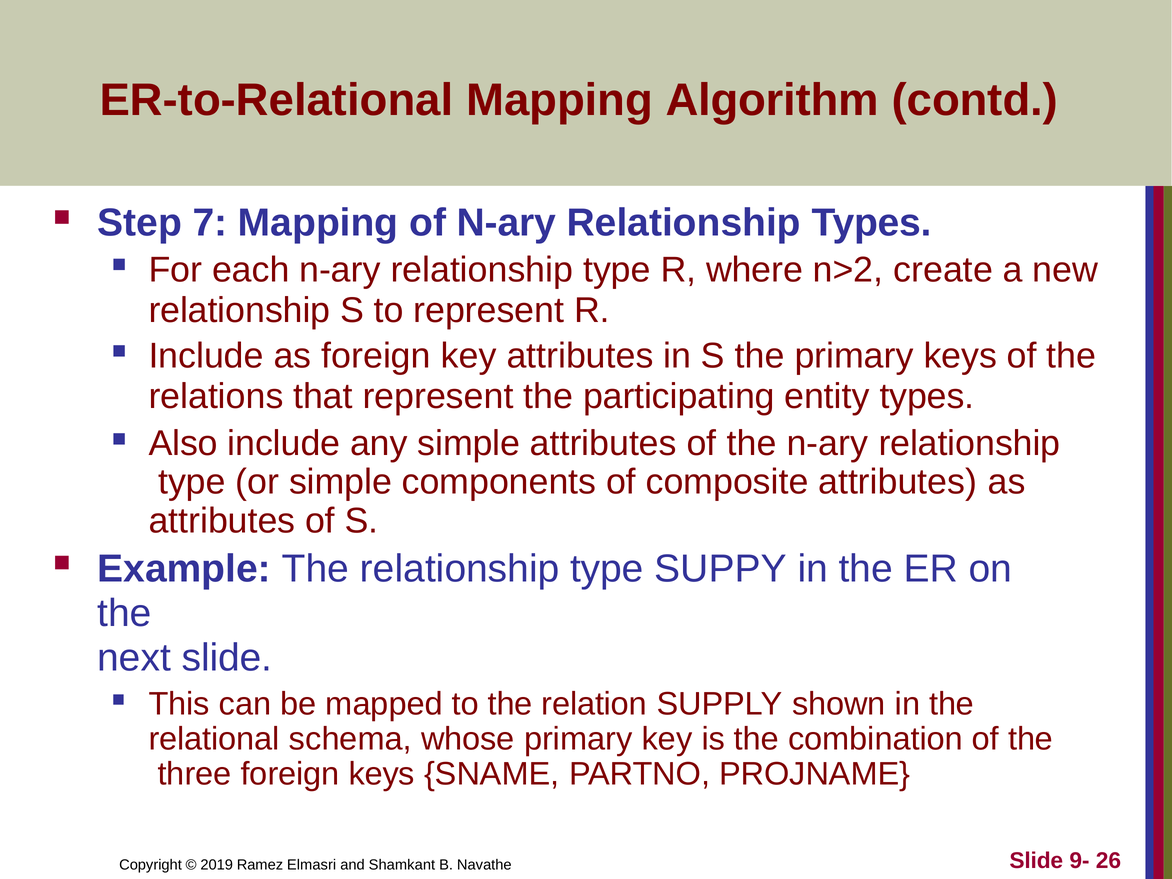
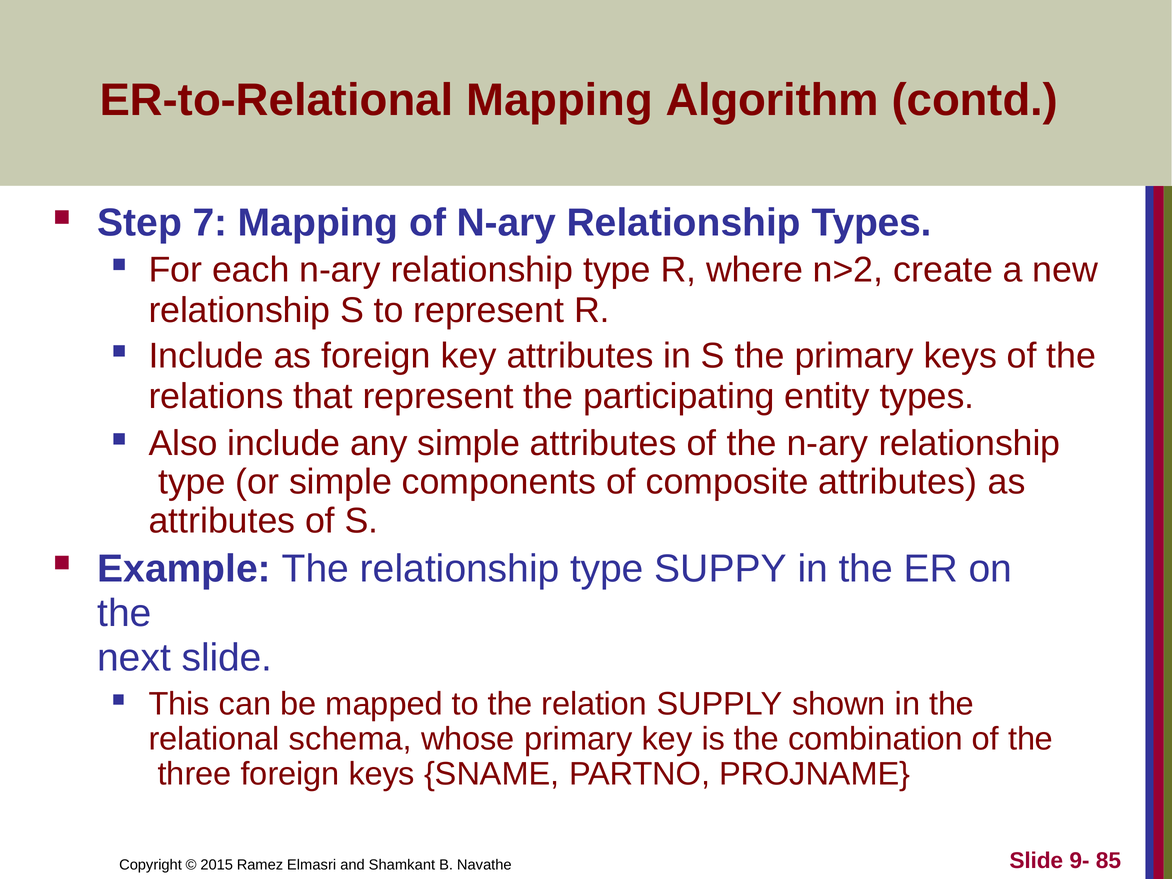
26: 26 -> 85 (1108, 861)
2019: 2019 -> 2015 (217, 865)
